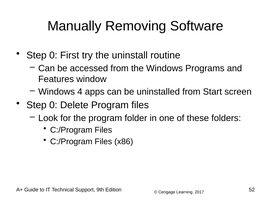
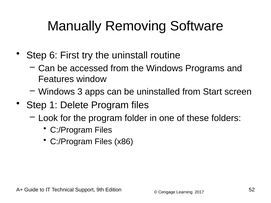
0: 0 -> 6 (53, 55)
4: 4 -> 3 (80, 92)
0: 0 -> 1 (53, 105)
